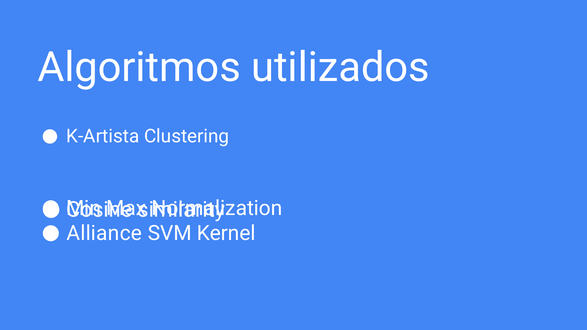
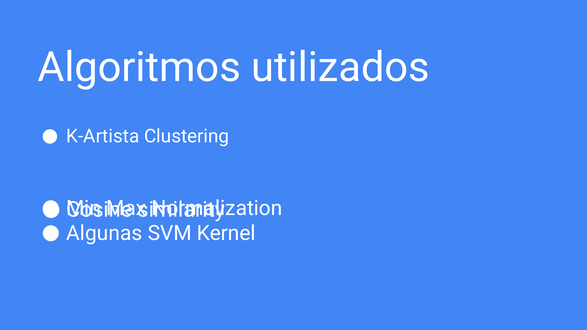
Alliance: Alliance -> Algunas (104, 233)
